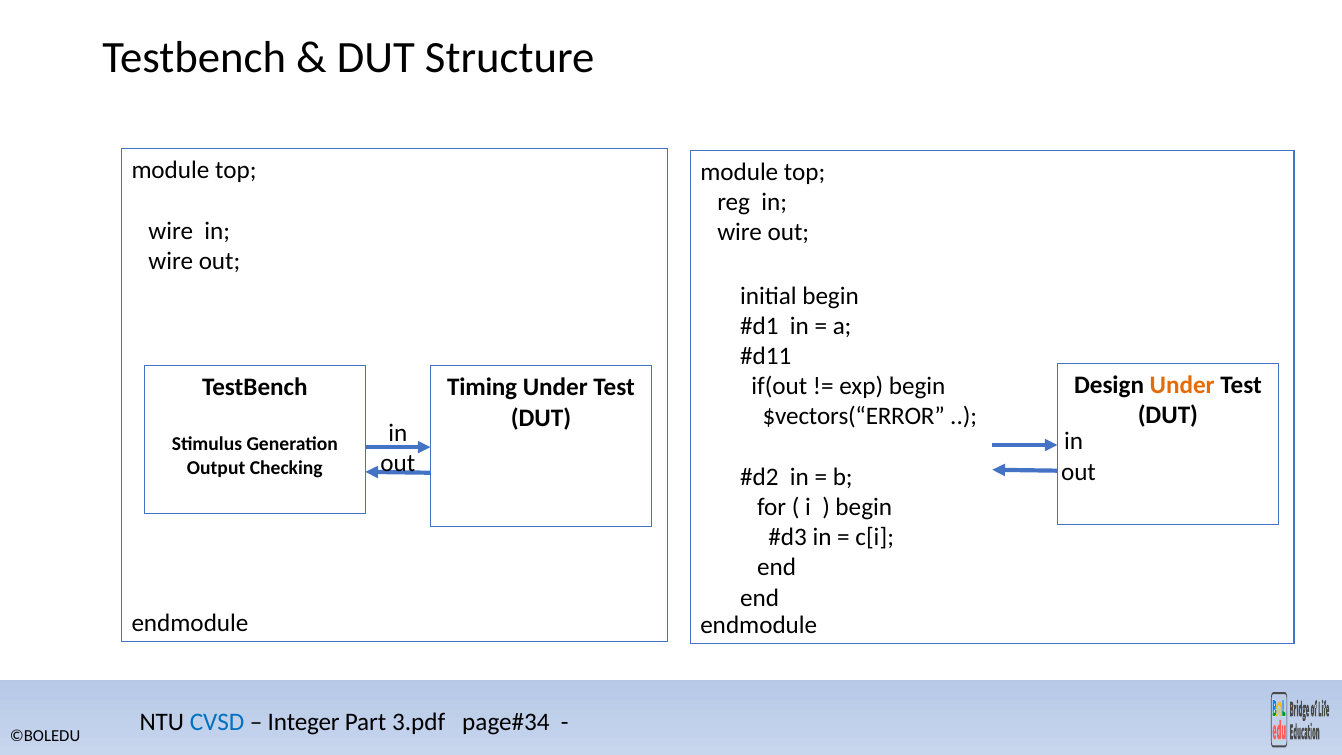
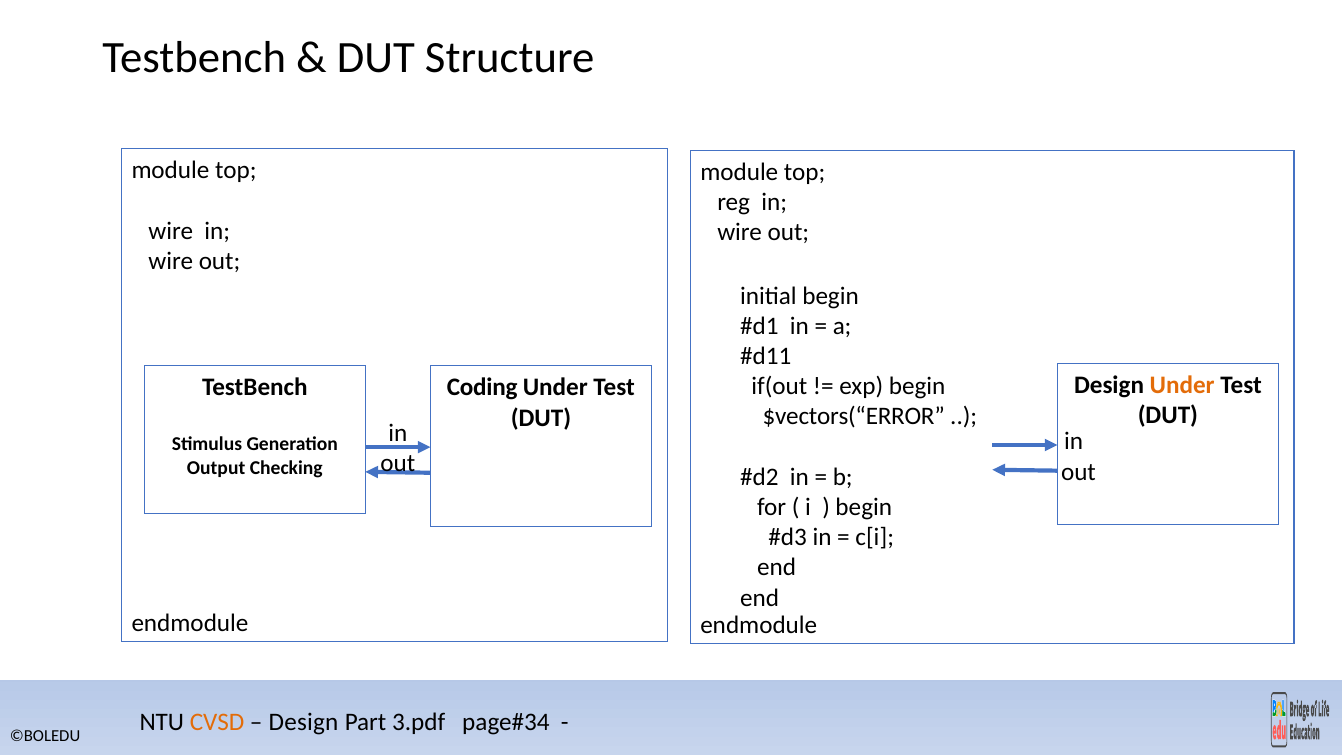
Timing: Timing -> Coding (482, 388)
CVSD colour: blue -> orange (217, 722)
Integer: Integer -> Design (303, 722)
